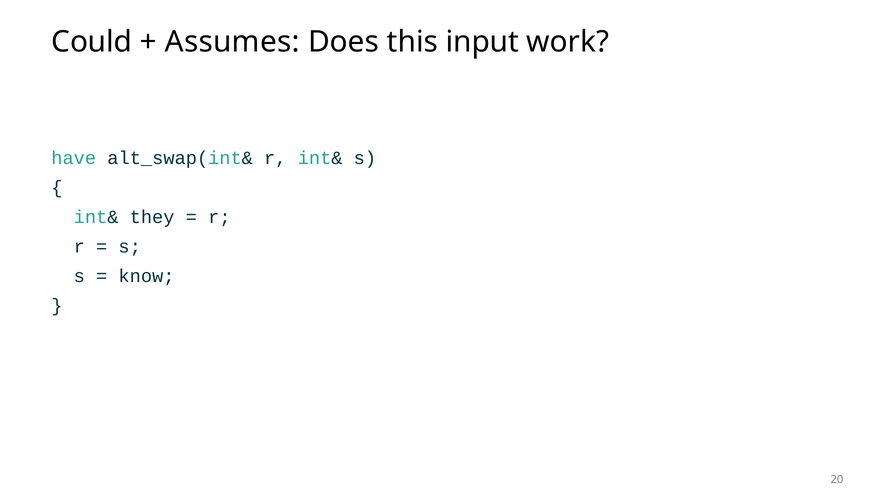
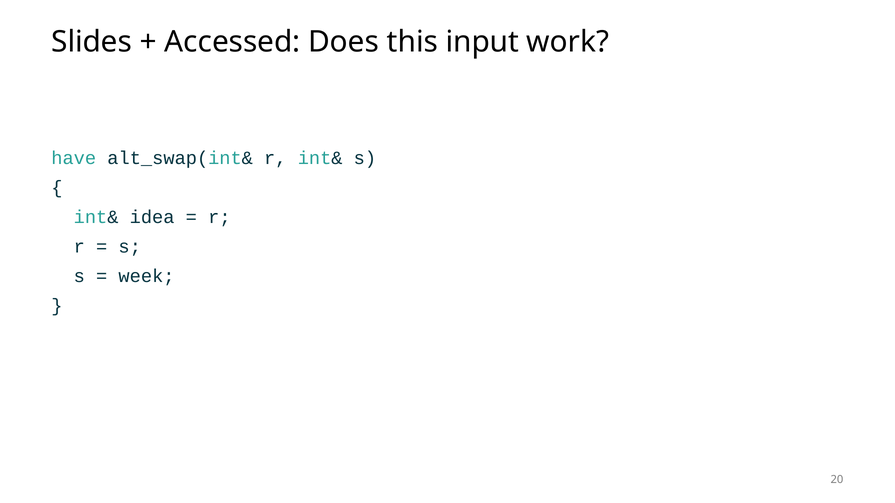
Could: Could -> Slides (92, 42)
Assumes: Assumes -> Accessed (232, 42)
they: they -> idea (152, 217)
know: know -> week (147, 276)
